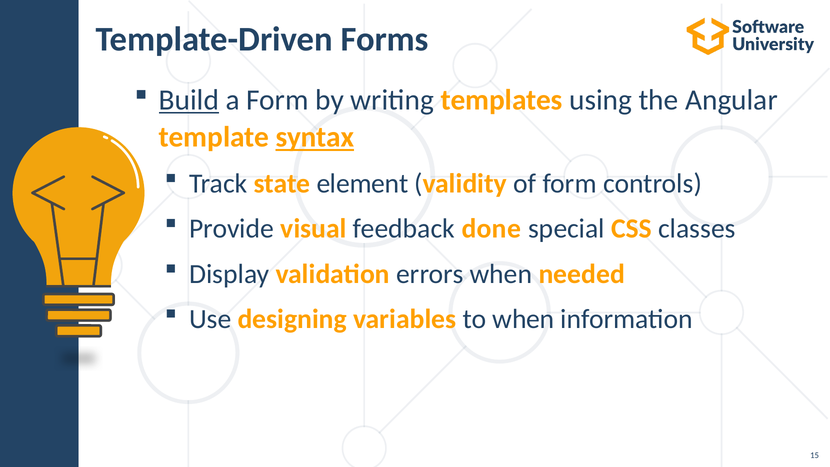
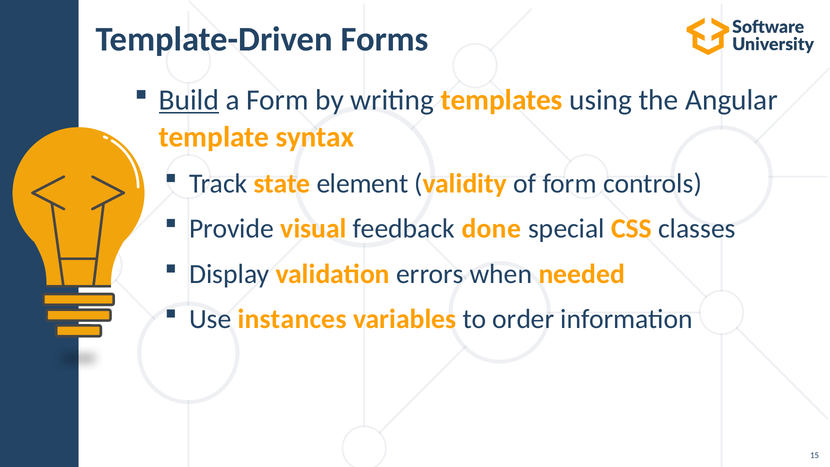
syntax underline: present -> none (315, 137)
designing: designing -> instances (292, 319)
to when: when -> order (523, 319)
